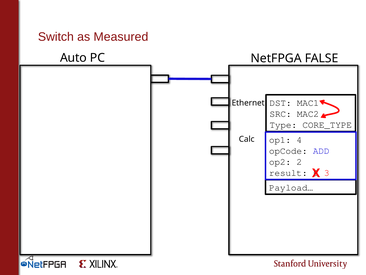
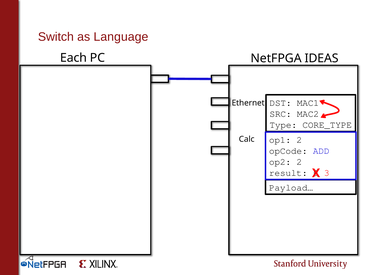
Measured: Measured -> Language (121, 37)
Auto: Auto -> Each (73, 58)
FALSE: FALSE -> IDEAS (322, 58)
op1 4: 4 -> 2 (299, 140)
